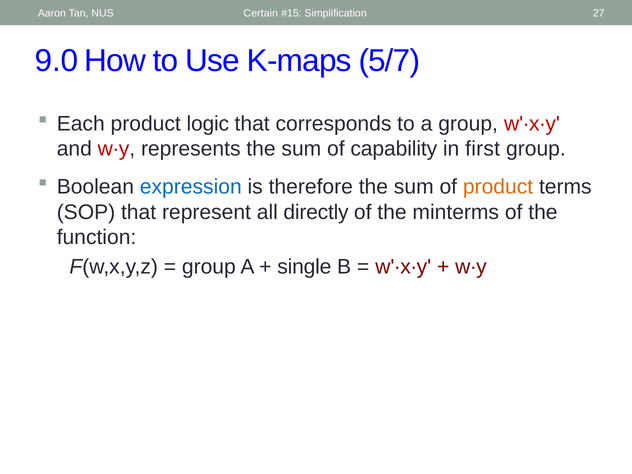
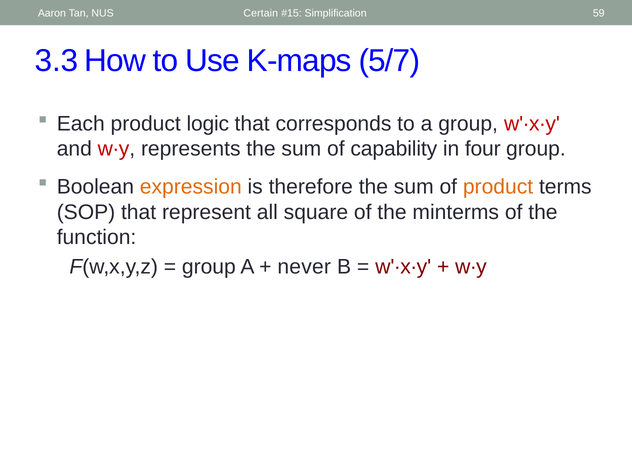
27: 27 -> 59 (599, 13)
9.0: 9.0 -> 3.3 (56, 61)
first: first -> four (483, 149)
expression colour: blue -> orange (191, 187)
directly: directly -> square (316, 212)
single: single -> never (304, 267)
